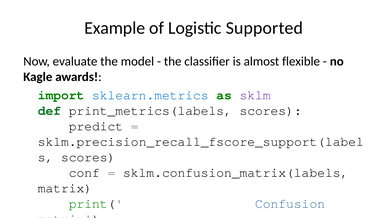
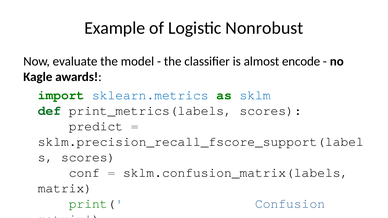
Supported: Supported -> Nonrobust (264, 28)
flexible: flexible -> encode (301, 62)
sklm colour: purple -> blue (255, 95)
